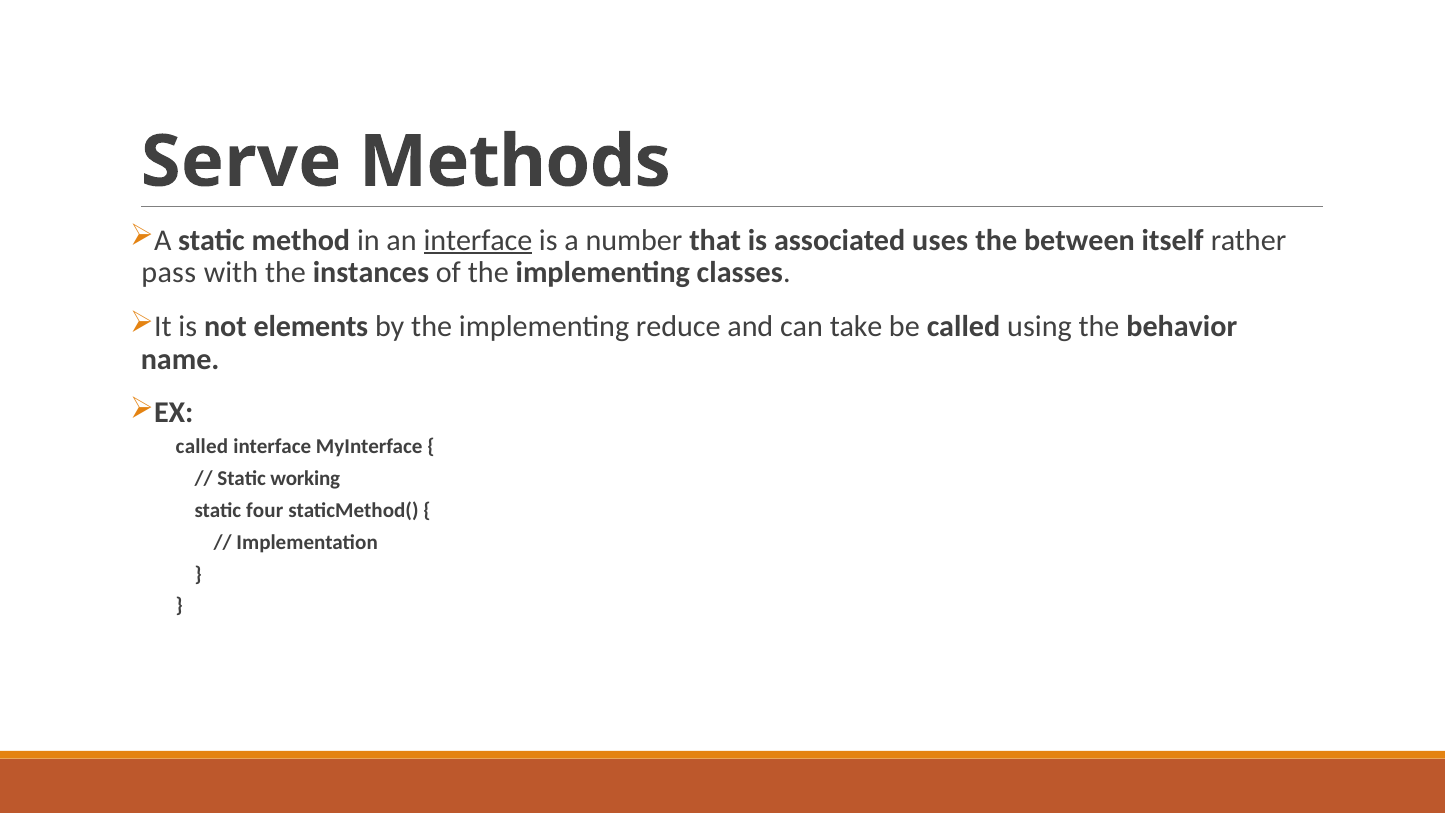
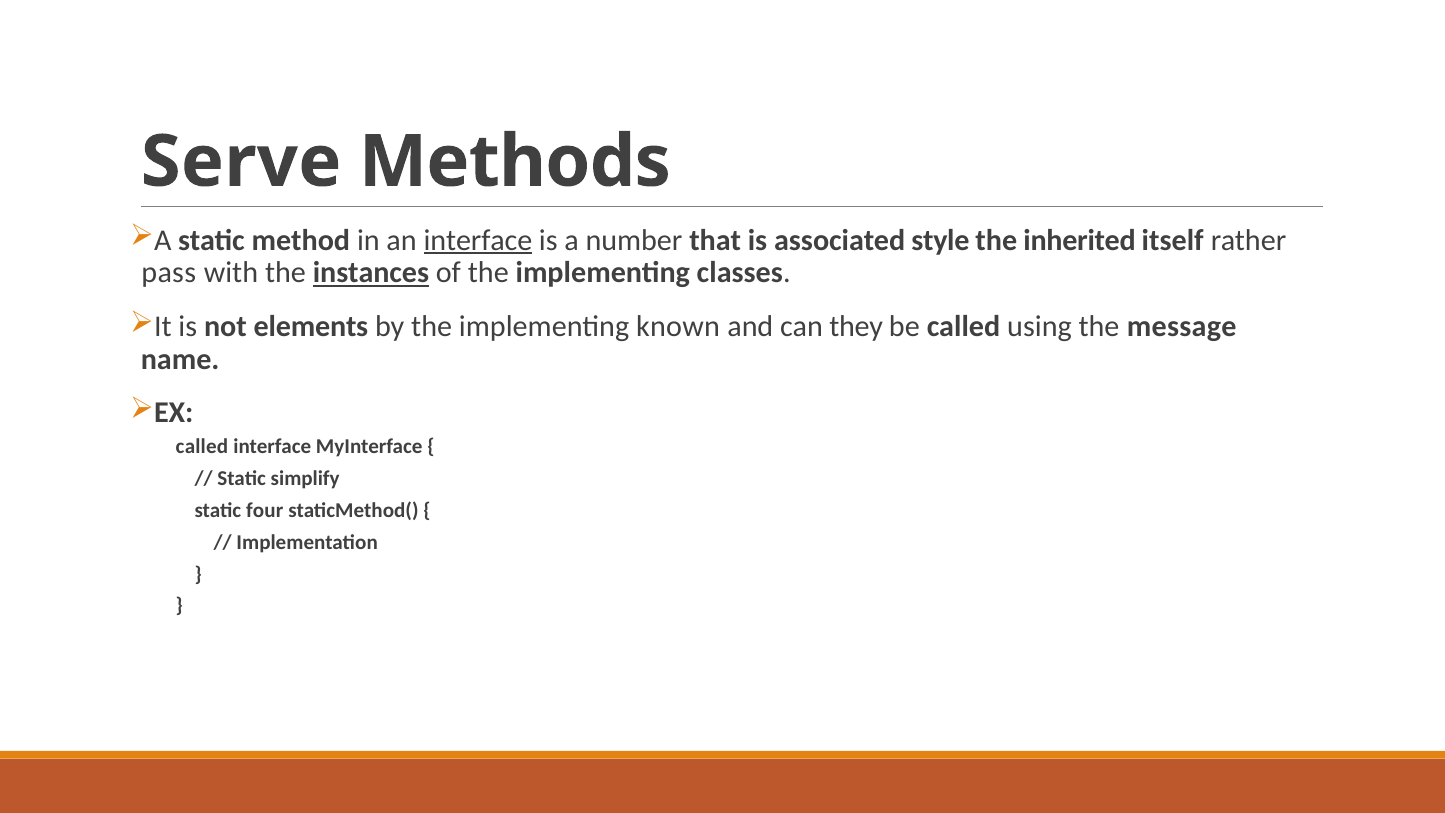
uses: uses -> style (940, 240)
between: between -> inherited (1080, 240)
instances underline: none -> present (371, 273)
reduce: reduce -> known (678, 326)
take: take -> they (856, 326)
behavior: behavior -> message (1182, 326)
working: working -> simplify (305, 478)
